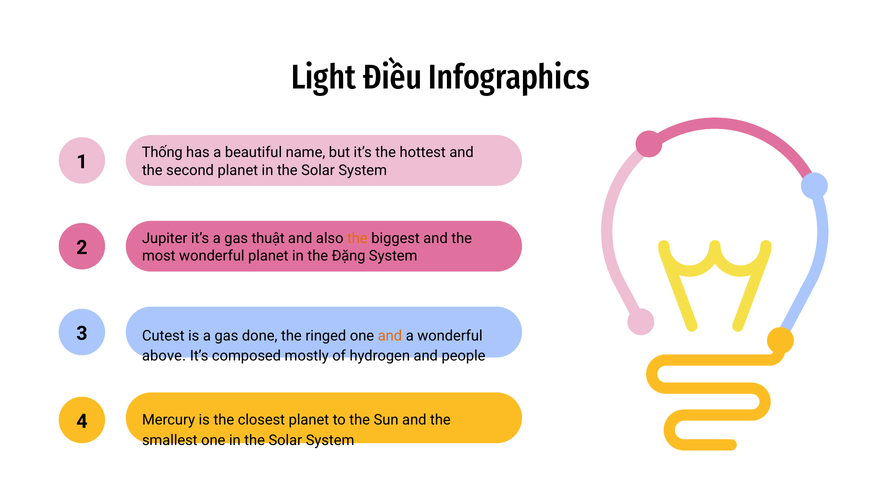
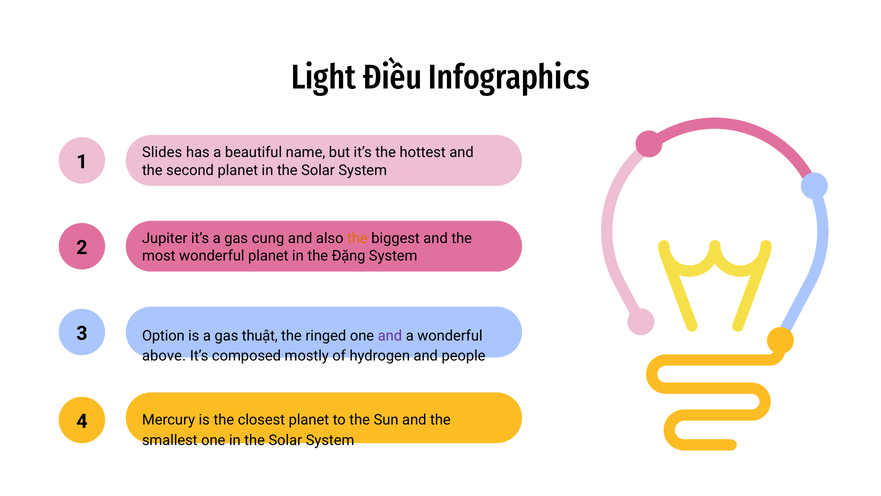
Thống: Thống -> Slides (162, 152)
thuật: thuật -> cung (268, 238)
Cutest: Cutest -> Option (163, 335)
done: done -> thuật (260, 335)
and colour: orange -> purple (390, 335)
